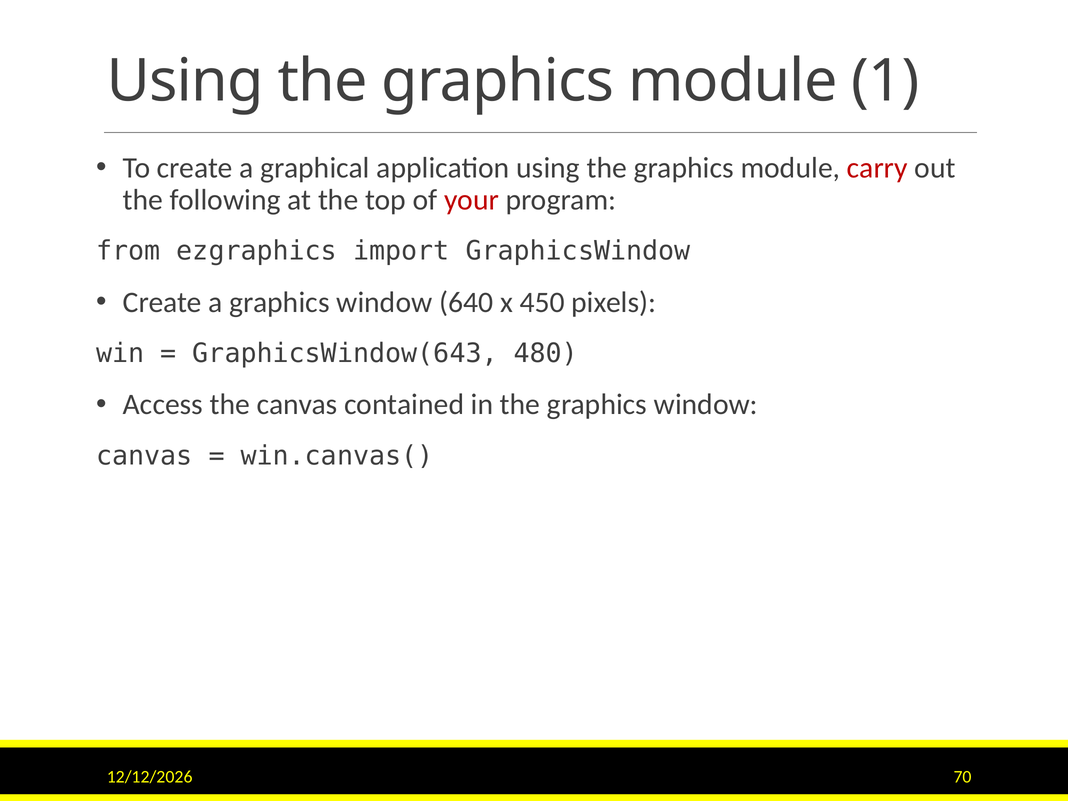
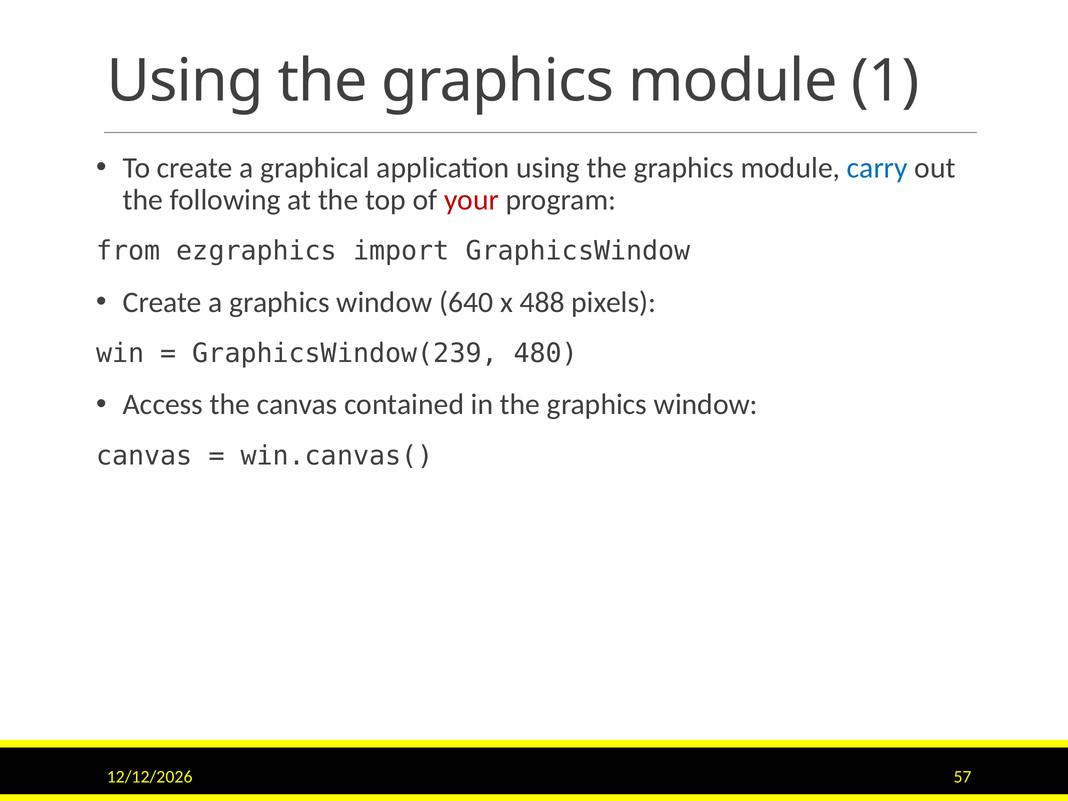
carry colour: red -> blue (877, 168)
450: 450 -> 488 (542, 302)
GraphicsWindow(643: GraphicsWindow(643 -> GraphicsWindow(239 (345, 353)
70: 70 -> 57 (962, 777)
